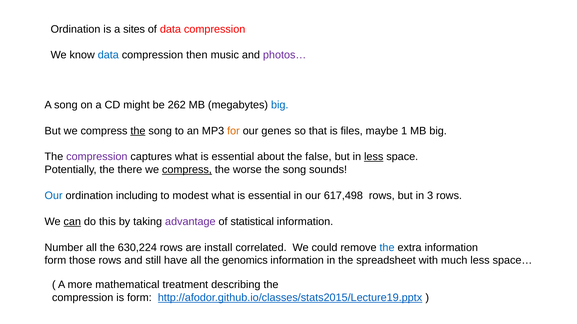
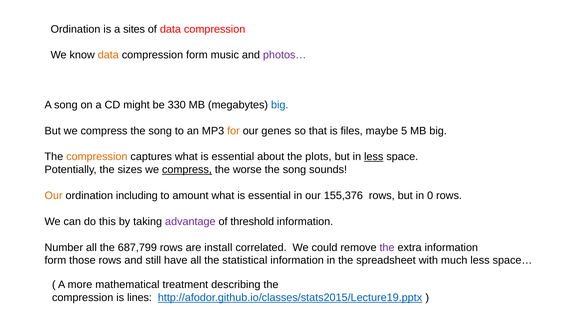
data colour: blue -> orange (108, 55)
compression then: then -> form (197, 55)
262: 262 -> 330 (177, 105)
the underline: present -> none (138, 131)
1: 1 -> 5 (404, 131)
compression colour: purple -> orange (97, 157)
false: false -> plots (318, 157)
there: there -> sizes (130, 170)
Our colour: blue -> orange (54, 196)
modest: modest -> amount (190, 196)
617,498: 617,498 -> 155,376 (343, 196)
3: 3 -> 0 (430, 196)
can underline: present -> none (72, 222)
statistical: statistical -> threshold (252, 222)
630,224: 630,224 -> 687,799 (137, 248)
the colour: blue -> purple (387, 248)
genomics: genomics -> statistical (245, 261)
is form: form -> lines (139, 298)
